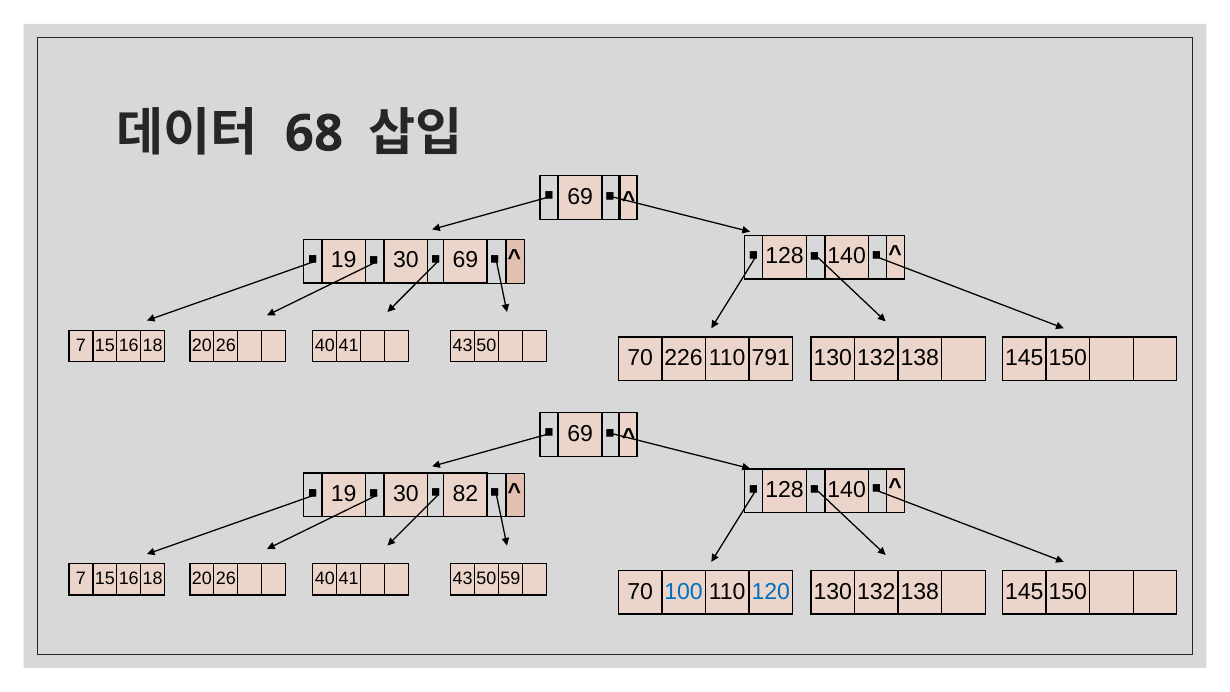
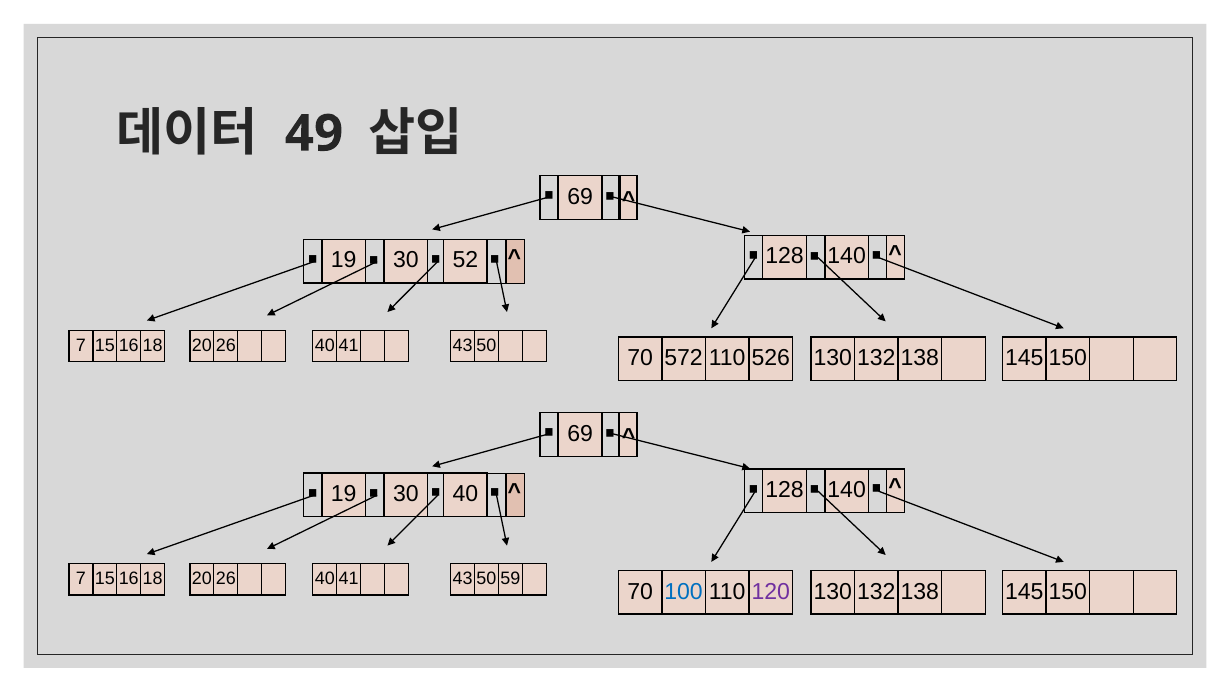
68: 68 -> 49 (314, 134)
69: 69 -> 52 (465, 260)
226: 226 -> 572 (684, 358)
791: 791 -> 526 (771, 358)
82: 82 -> 40 (465, 494)
120 colour: blue -> purple (771, 591)
